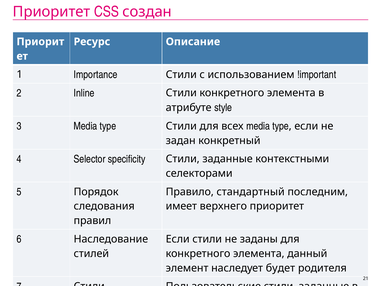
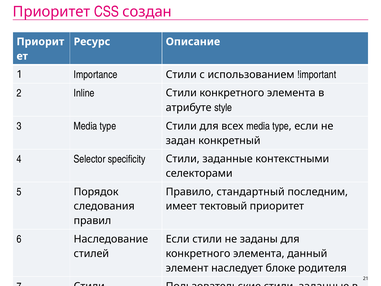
верхнего: верхнего -> тектовый (223, 206)
будет: будет -> блоке (281, 268)
